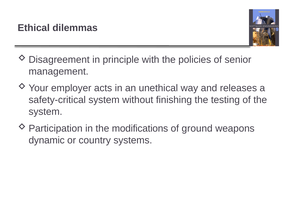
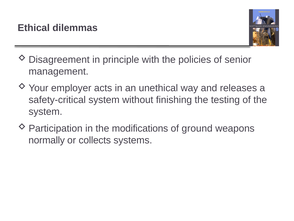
dynamic: dynamic -> normally (47, 140)
country: country -> collects (95, 140)
